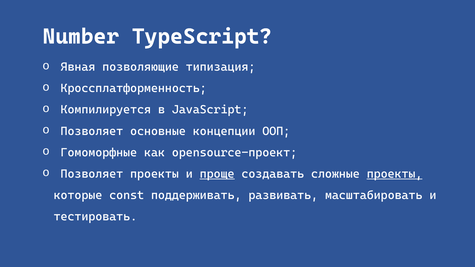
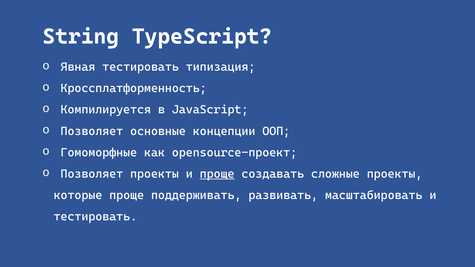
Number: Number -> String (81, 36)
Явная позволяющие: позволяющие -> тестировать (141, 67)
проекты underline: present -> none (395, 174)
которые const: const -> проще (127, 195)
